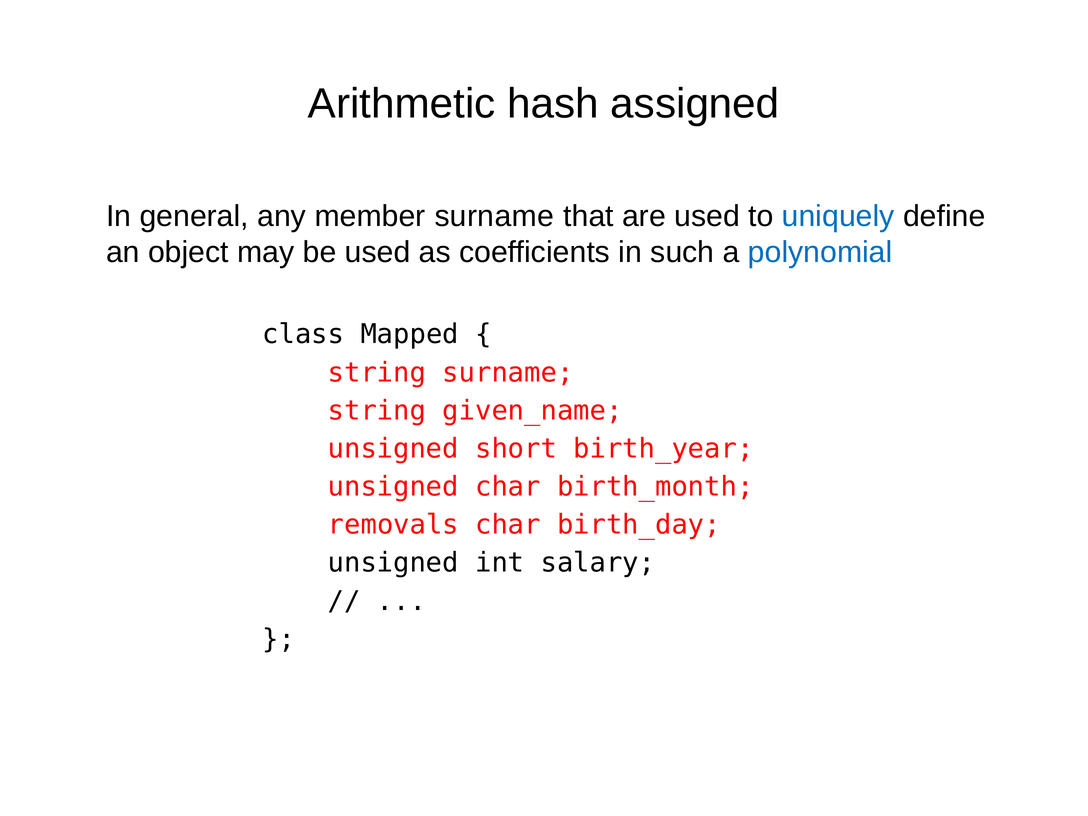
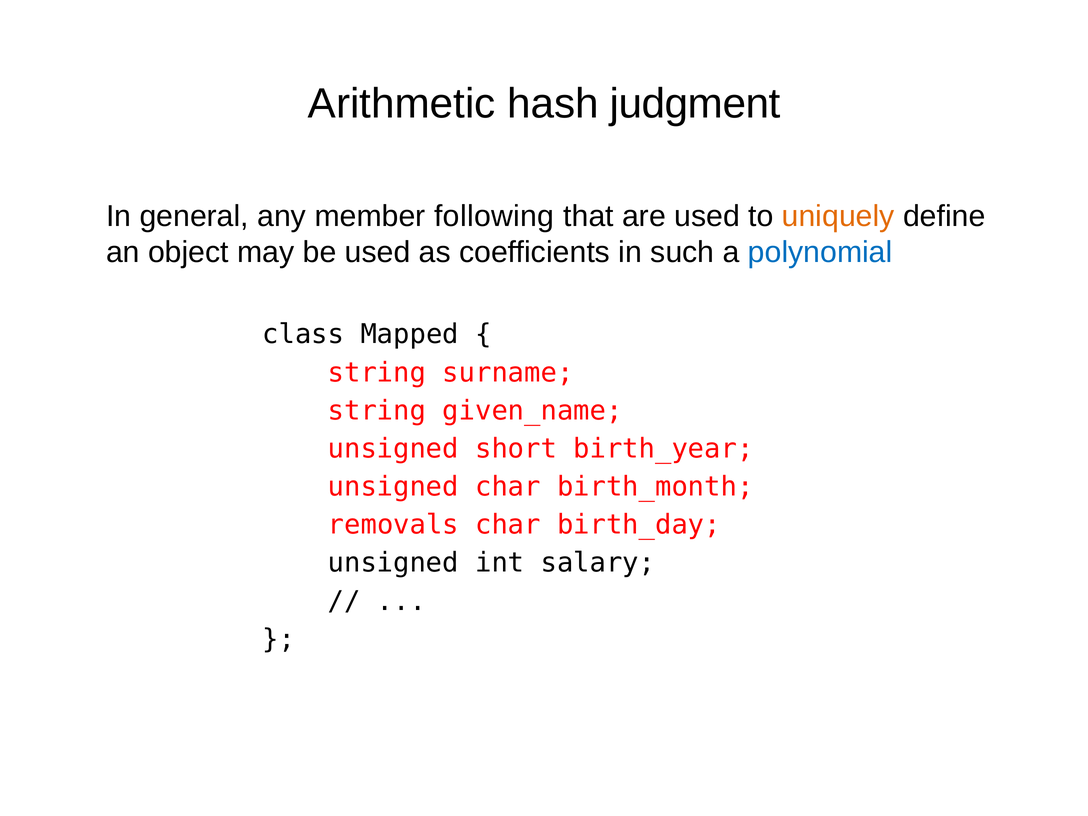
assigned: assigned -> judgment (695, 104)
member surname: surname -> following (494, 216)
uniquely colour: blue -> orange (838, 216)
